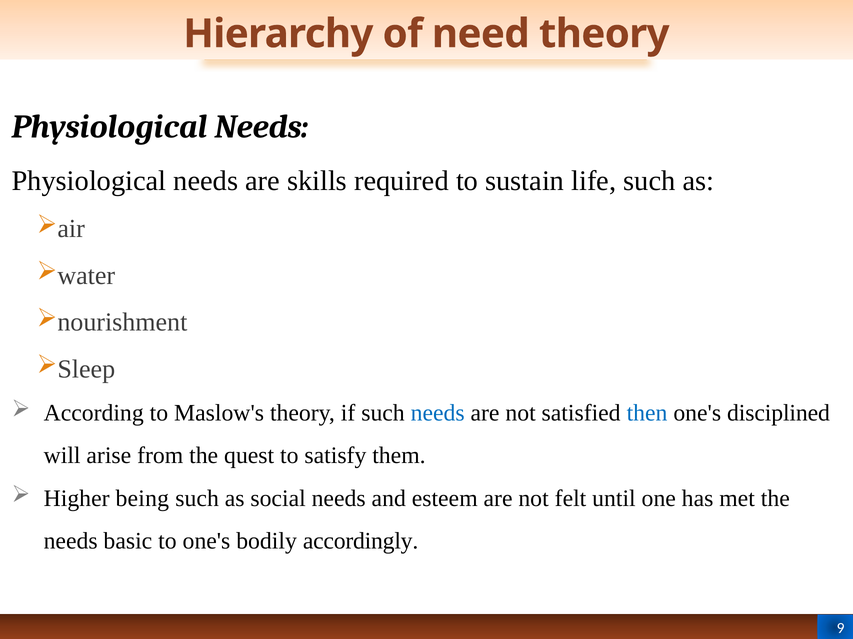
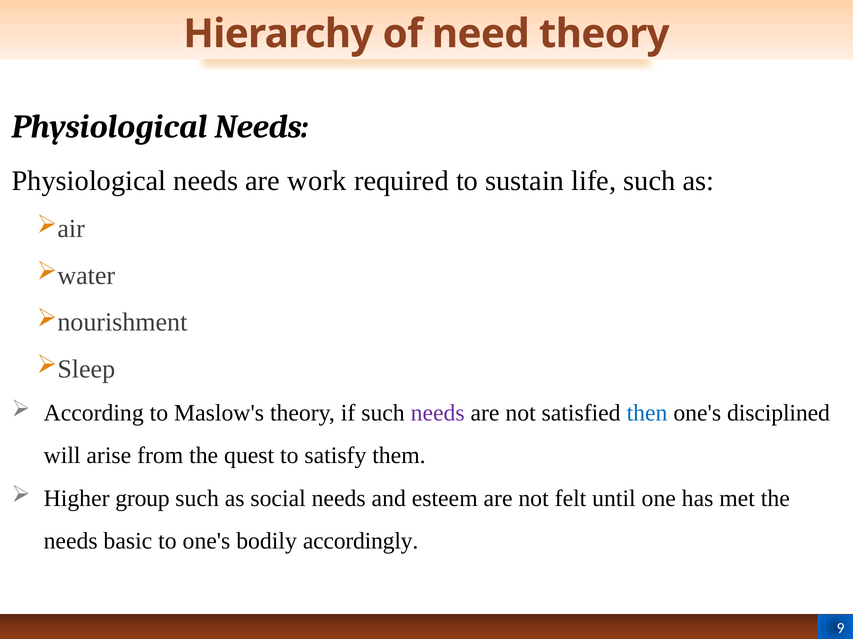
skills: skills -> work (317, 181)
needs colour: blue -> purple (438, 413)
being: being -> group (143, 499)
